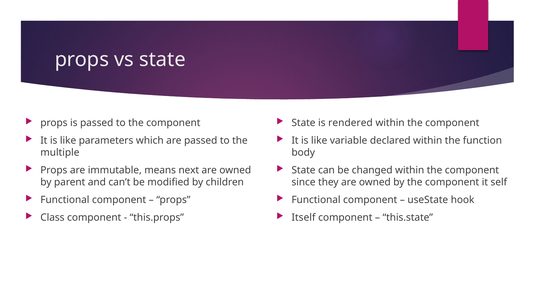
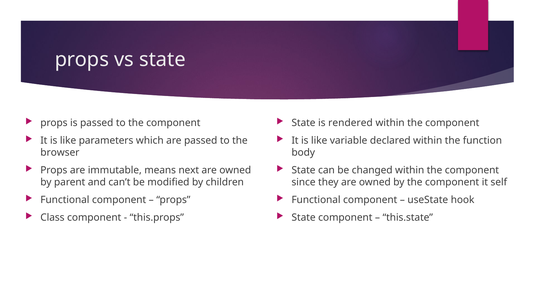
multiple: multiple -> browser (60, 153)
Itself: Itself -> State (304, 218)
